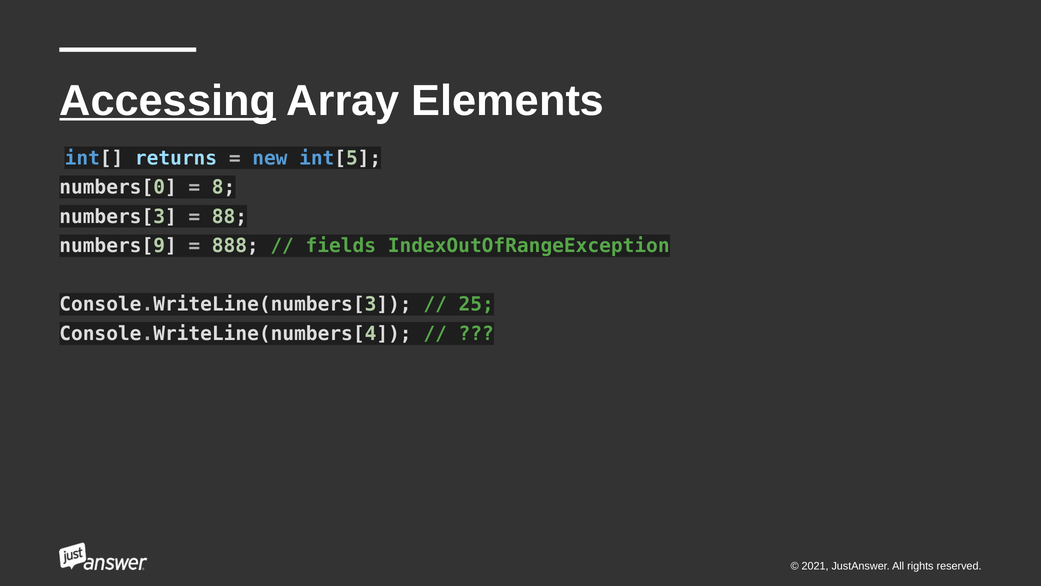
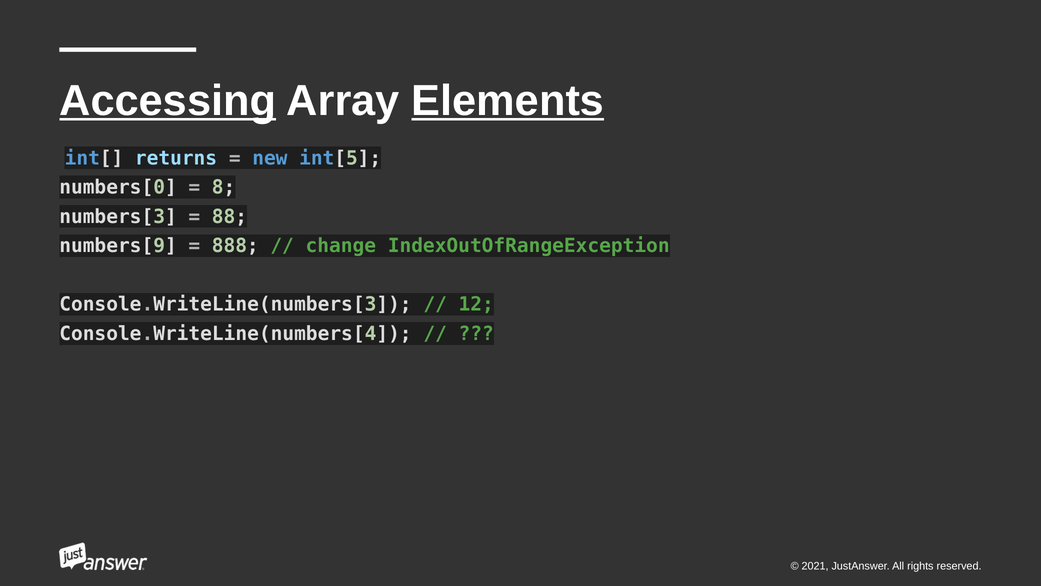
Elements underline: none -> present (508, 101)
fields: fields -> change (341, 246)
25: 25 -> 12 (476, 304)
